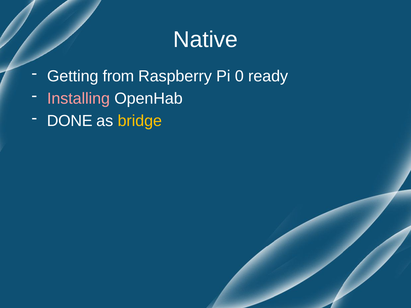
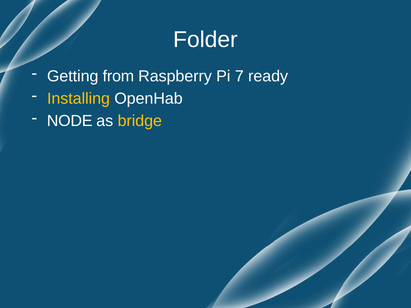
Native: Native -> Folder (206, 40)
0: 0 -> 7 (239, 76)
Installing colour: pink -> yellow (78, 99)
DONE: DONE -> NODE (70, 121)
